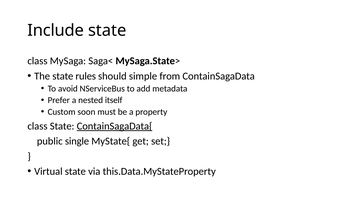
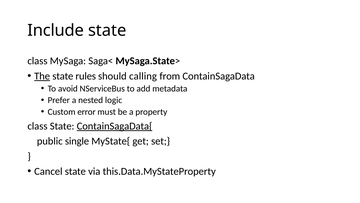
The underline: none -> present (42, 76)
simple: simple -> calling (143, 76)
itself: itself -> logic (114, 100)
soon: soon -> error (87, 112)
Virtual: Virtual -> Cancel (48, 171)
